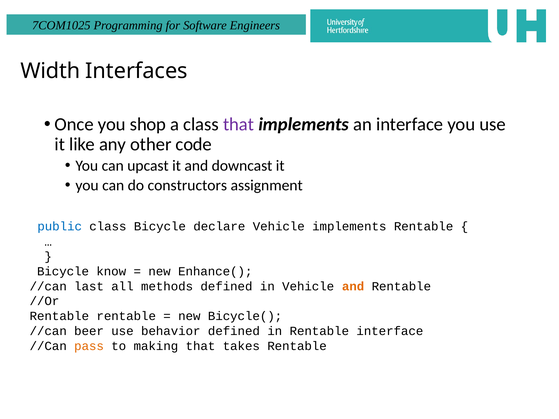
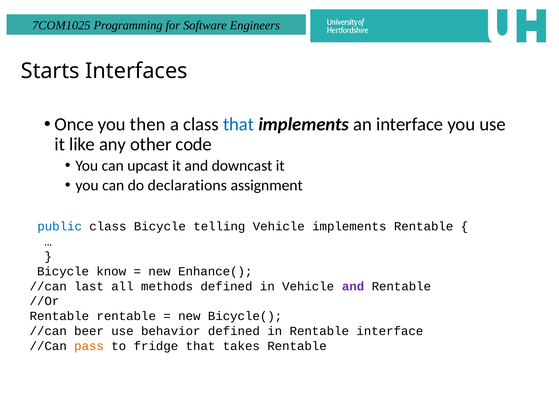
Width: Width -> Starts (50, 71)
shop: shop -> then (148, 124)
that colour: purple -> blue (239, 124)
constructors: constructors -> declarations (187, 186)
declare: declare -> telling (219, 227)
and colour: orange -> purple (353, 287)
making: making -> fridge (156, 346)
